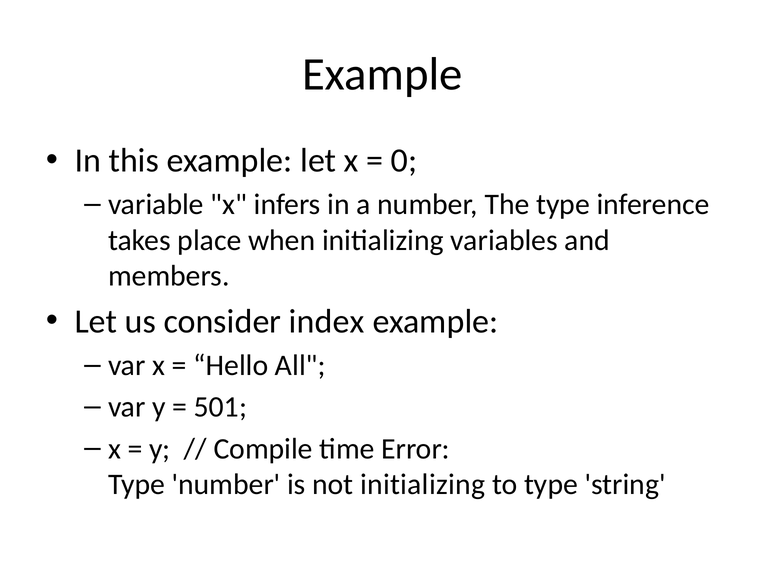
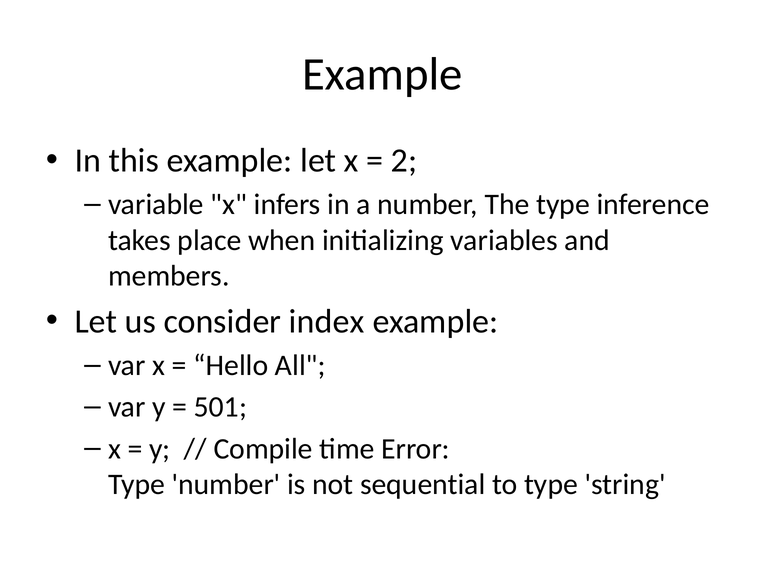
0: 0 -> 2 (404, 160)
not initializing: initializing -> sequential (423, 484)
